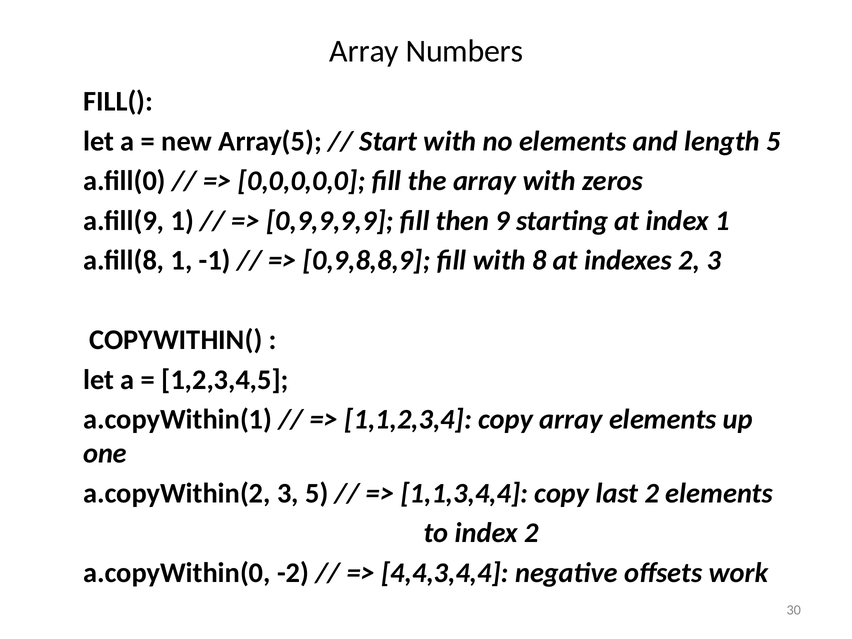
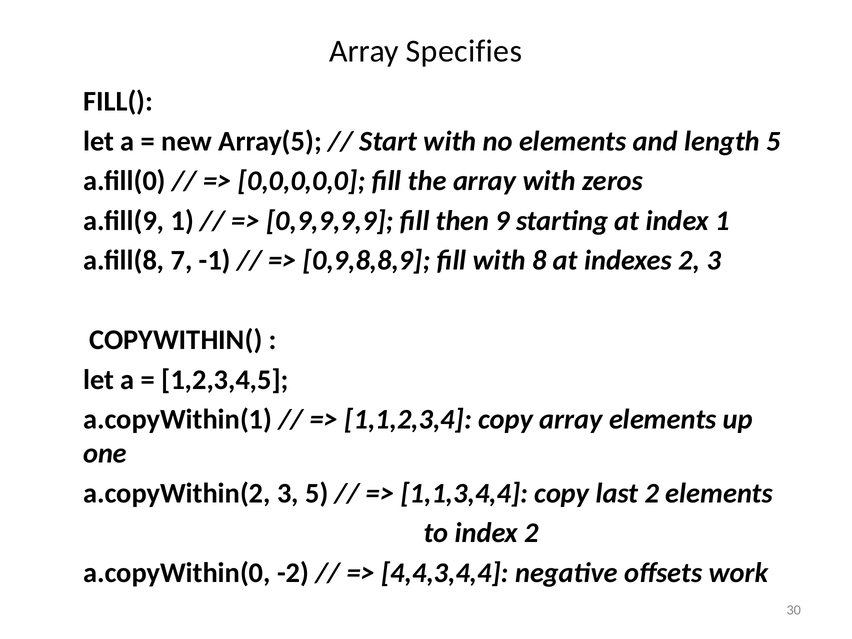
Numbers: Numbers -> Specifies (464, 51)
a.fill(8 1: 1 -> 7 (182, 260)
